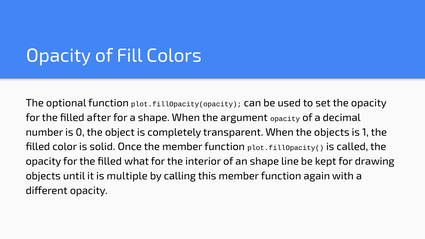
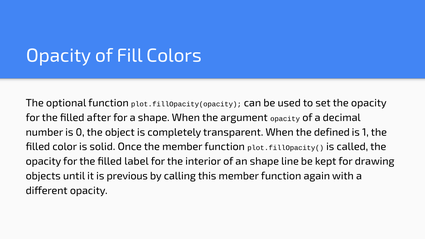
the objects: objects -> defined (332, 132)
what: what -> label (137, 162)
multiple: multiple -> previous (127, 176)
